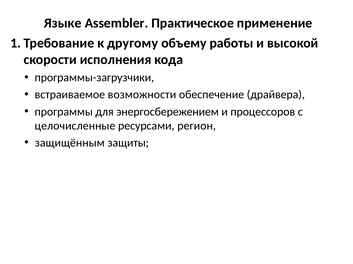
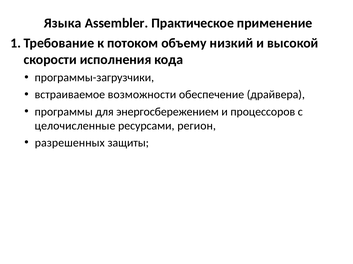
Языке: Языке -> Языка (63, 23)
другому: другому -> потоком (133, 43)
работы: работы -> низкий (231, 43)
защищённым: защищённым -> разрешенных (70, 143)
